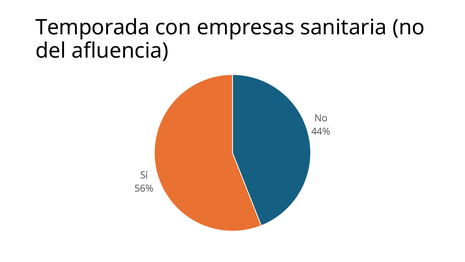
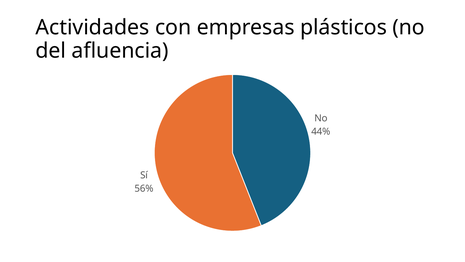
Temporada: Temporada -> Actividades (92, 28)
sanitaria: sanitaria -> plásticos (344, 28)
